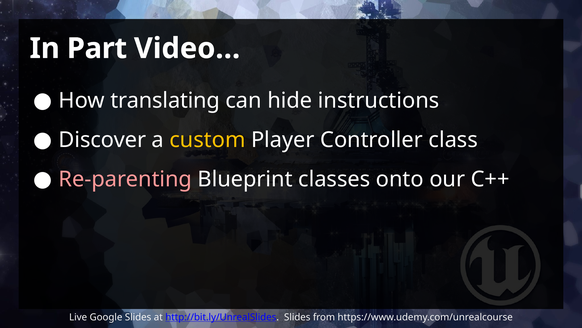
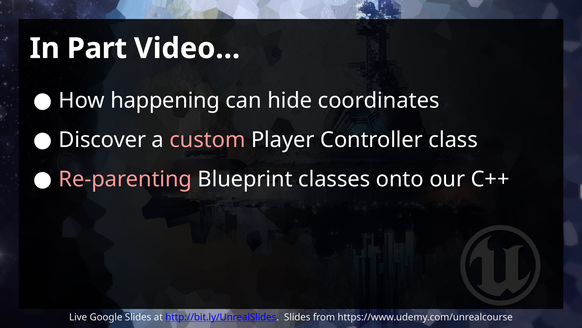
translating: translating -> happening (165, 100)
instructions: instructions -> coordinates (379, 100)
custom colour: yellow -> pink (207, 140)
